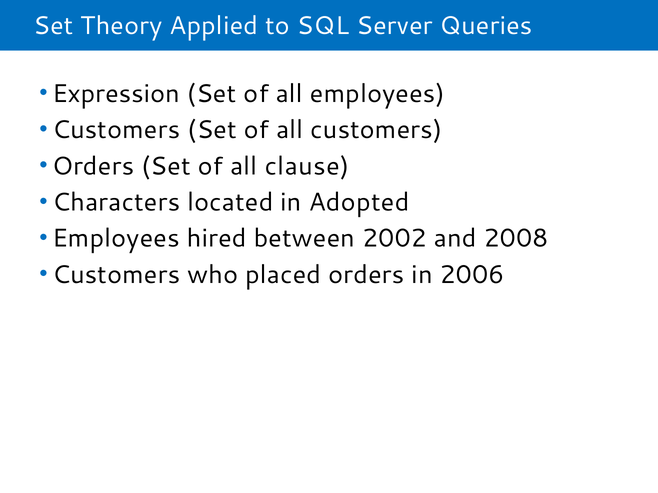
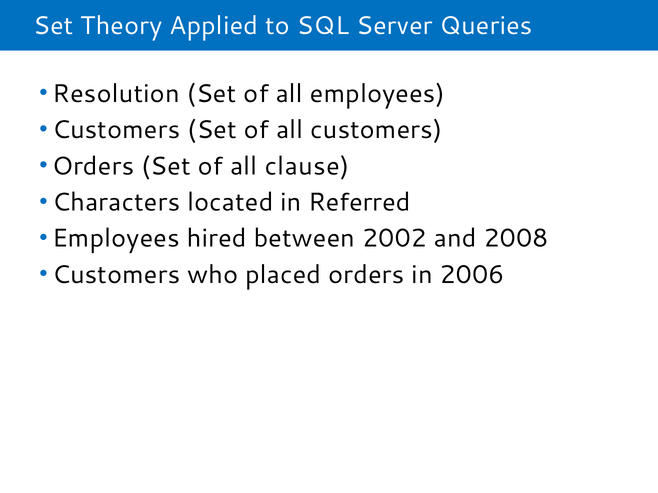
Expression: Expression -> Resolution (116, 94)
Adopted: Adopted -> Referred (359, 203)
